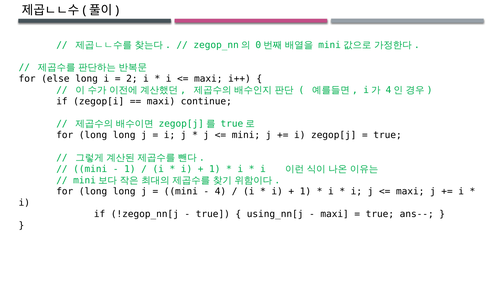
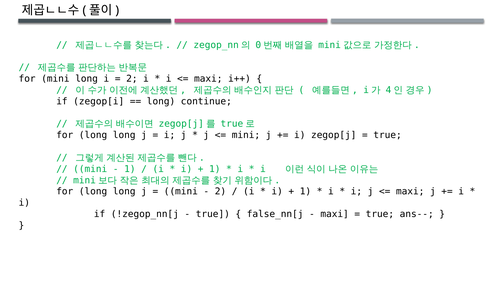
for else: else -> mini (55, 79)
maxi: maxi -> long (161, 101)
4: 4 -> 2 (220, 192)
using_nn[j: using_nn[j -> false_nn[j (275, 214)
